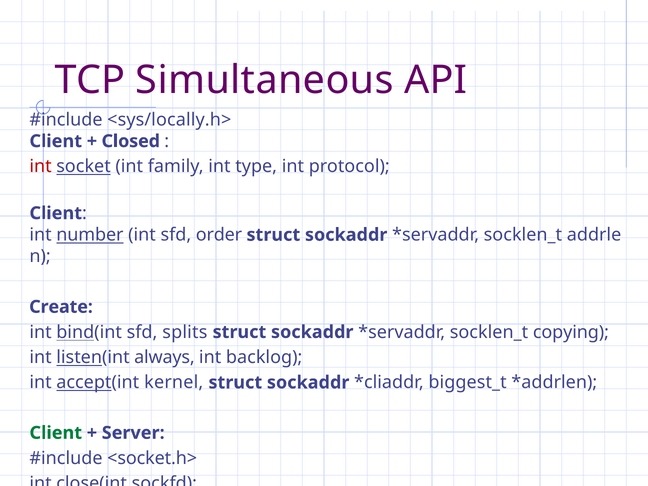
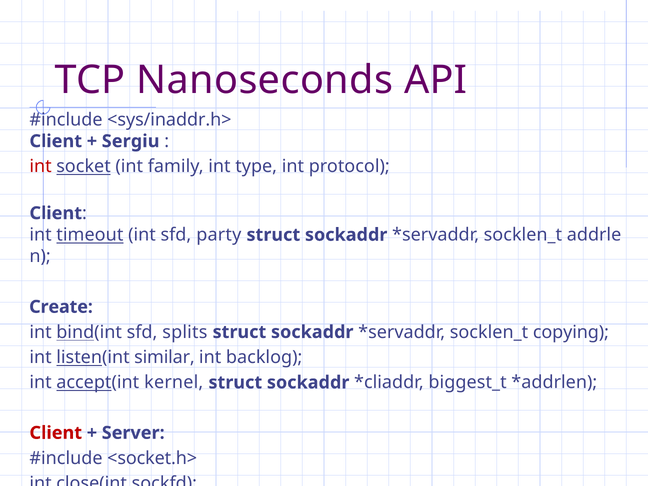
Simultaneous: Simultaneous -> Nanoseconds (265, 80)
<sys/locally.h>: <sys/locally.h> -> <sys/inaddr.h> (169, 120)
Closed: Closed -> Sergiu (131, 141)
number: number -> timeout (90, 235)
order: order -> party (219, 235)
always: always -> similar (164, 357)
Client colour: green -> red (56, 433)
